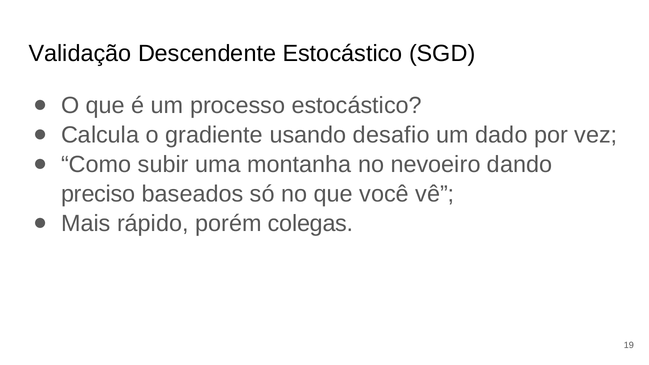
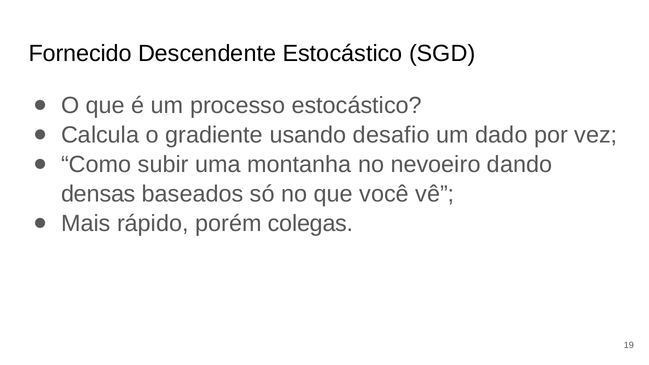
Validação: Validação -> Fornecido (80, 54)
preciso: preciso -> densas (98, 194)
